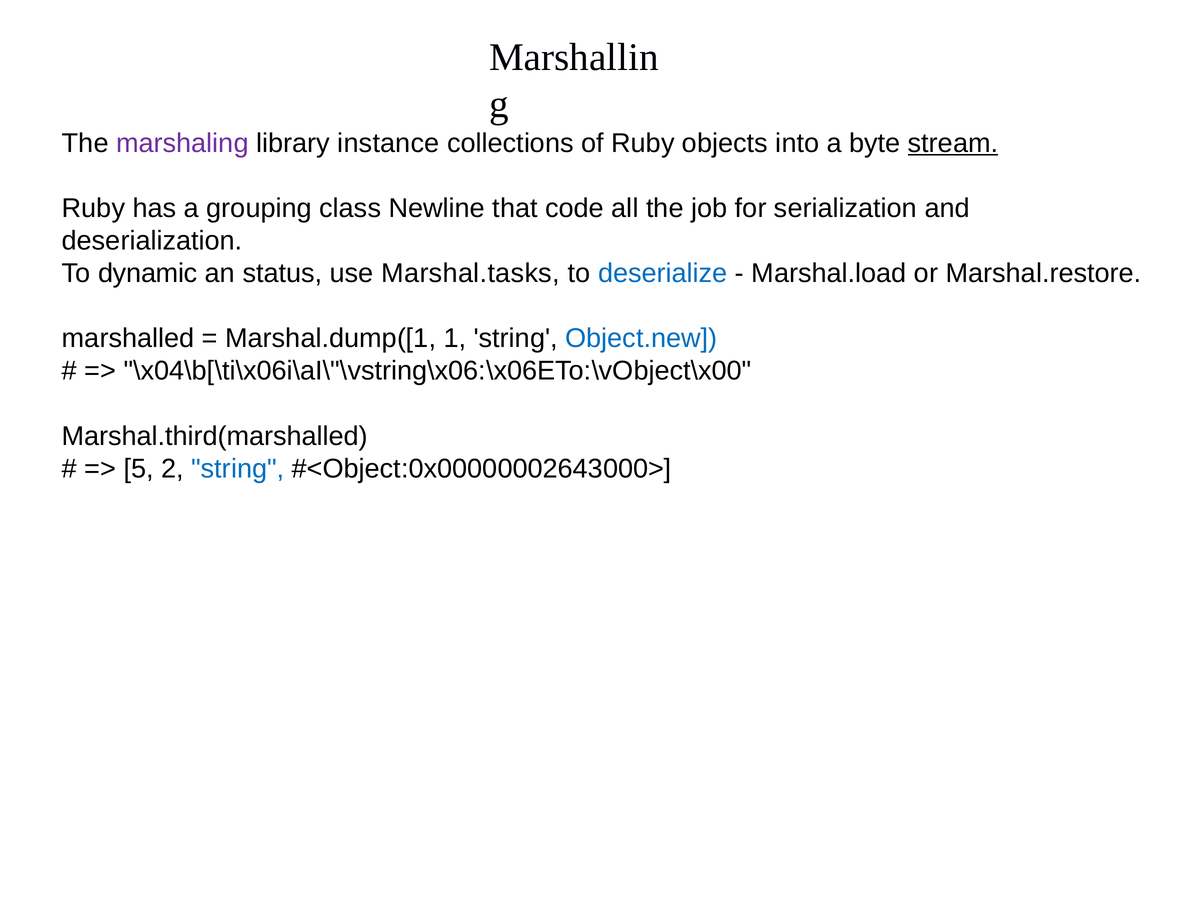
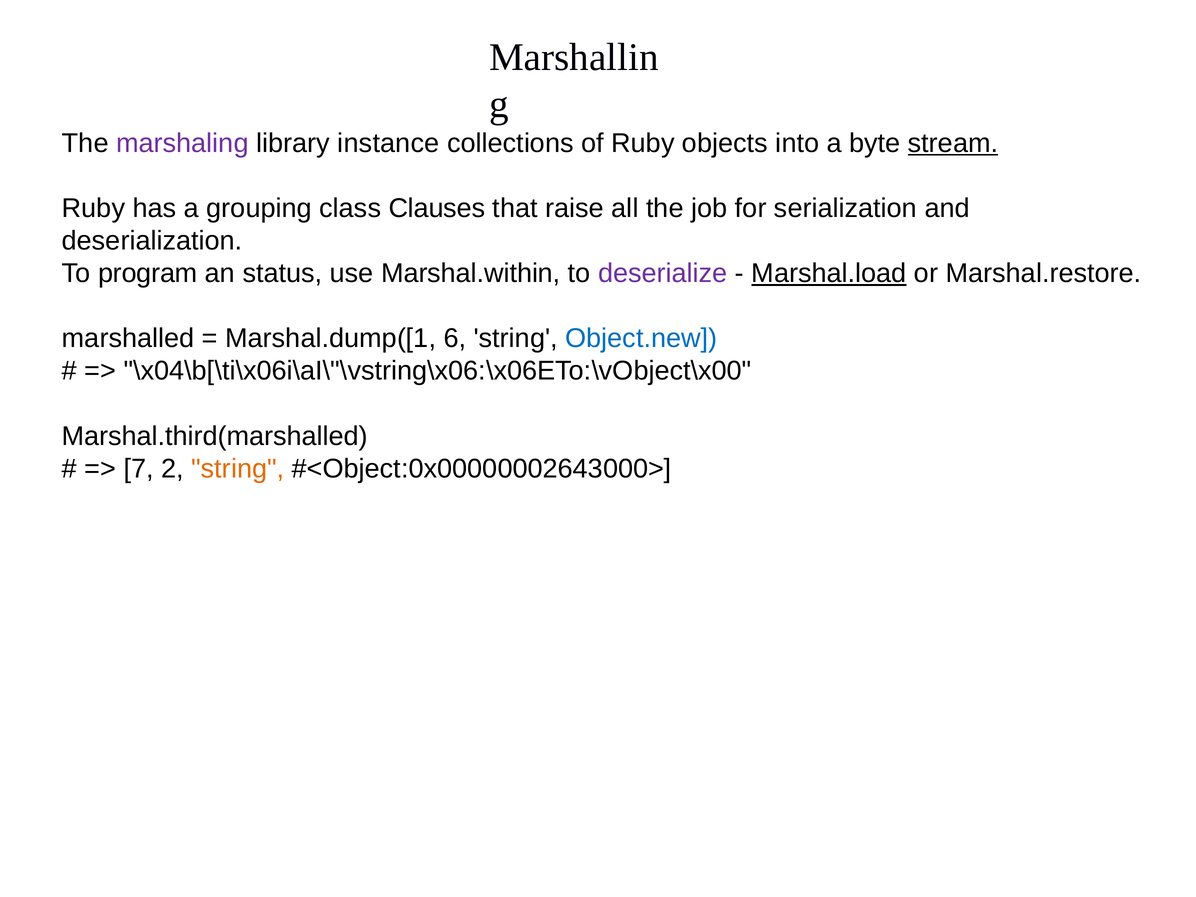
Newline: Newline -> Clauses (437, 208)
code: code -> raise (575, 208)
dynamic: dynamic -> program (148, 273)
Marshal.tasks: Marshal.tasks -> Marshal.within (471, 273)
deserialize colour: blue -> purple (663, 273)
Marshal.load underline: none -> present (829, 273)
1: 1 -> 6 (455, 338)
5: 5 -> 7 (139, 469)
string colour: blue -> orange (238, 469)
